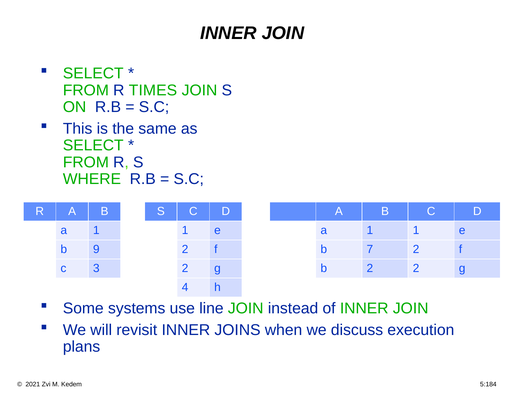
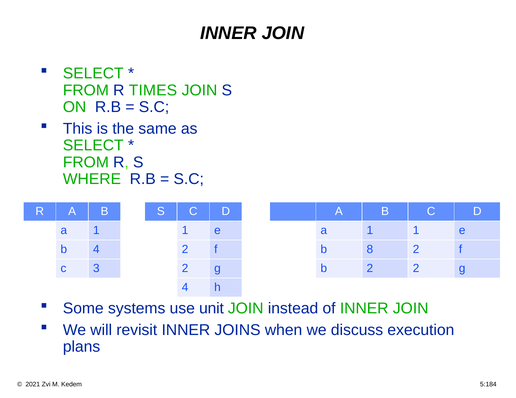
b 9: 9 -> 4 (96, 250)
7: 7 -> 8 (370, 250)
line: line -> unit (211, 309)
